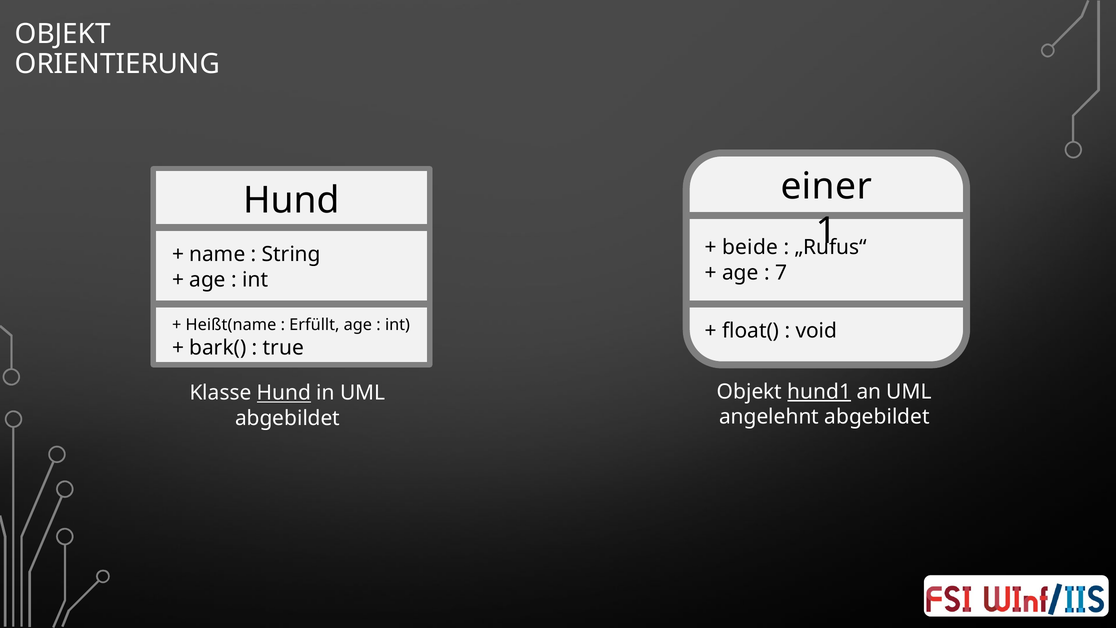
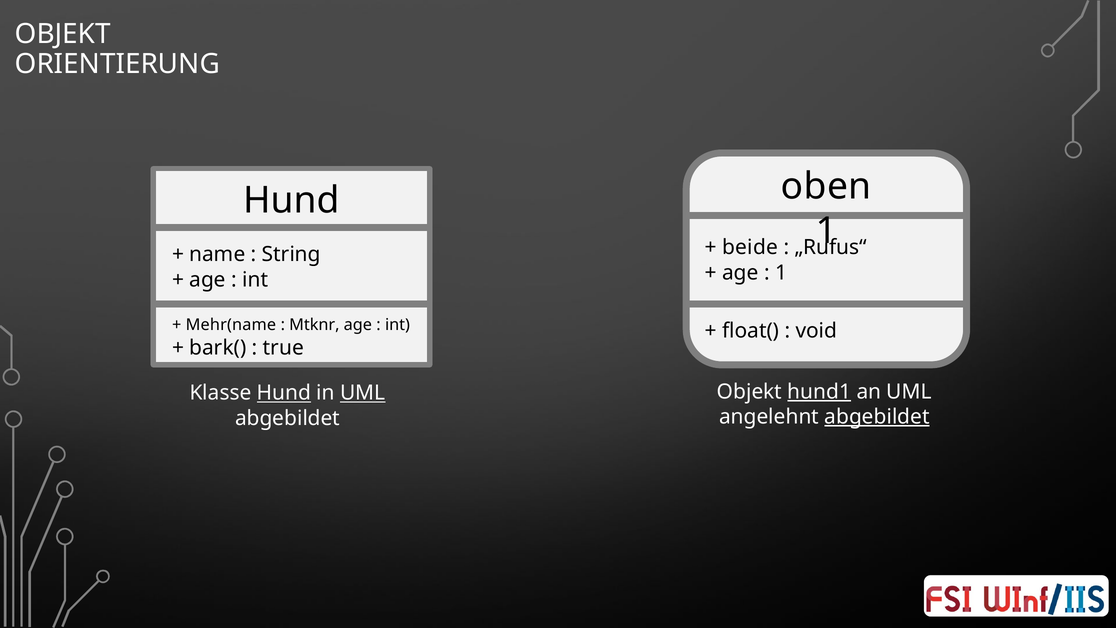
einer: einer -> oben (826, 186)
7: 7 -> 1 (781, 272)
Heißt(name: Heißt(name -> Mehr(name (231, 325)
Erfüllt: Erfüllt -> Mtknr (314, 325)
UML underline: none -> present (363, 393)
abgebildet underline: none -> present (877, 417)
